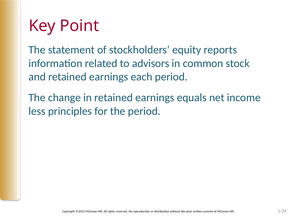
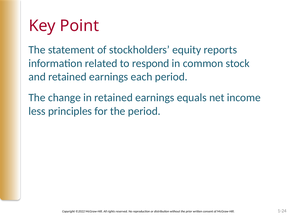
advisors: advisors -> respond (151, 63)
